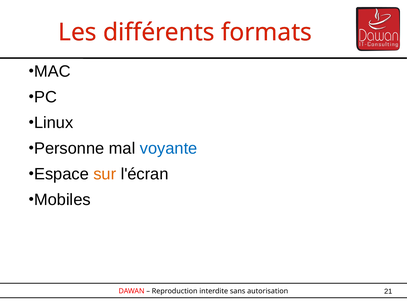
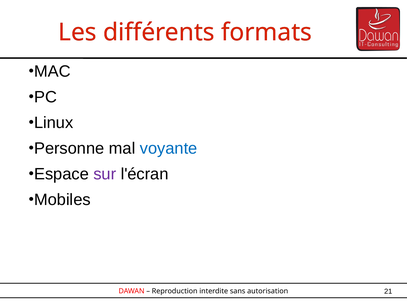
sur colour: orange -> purple (105, 174)
